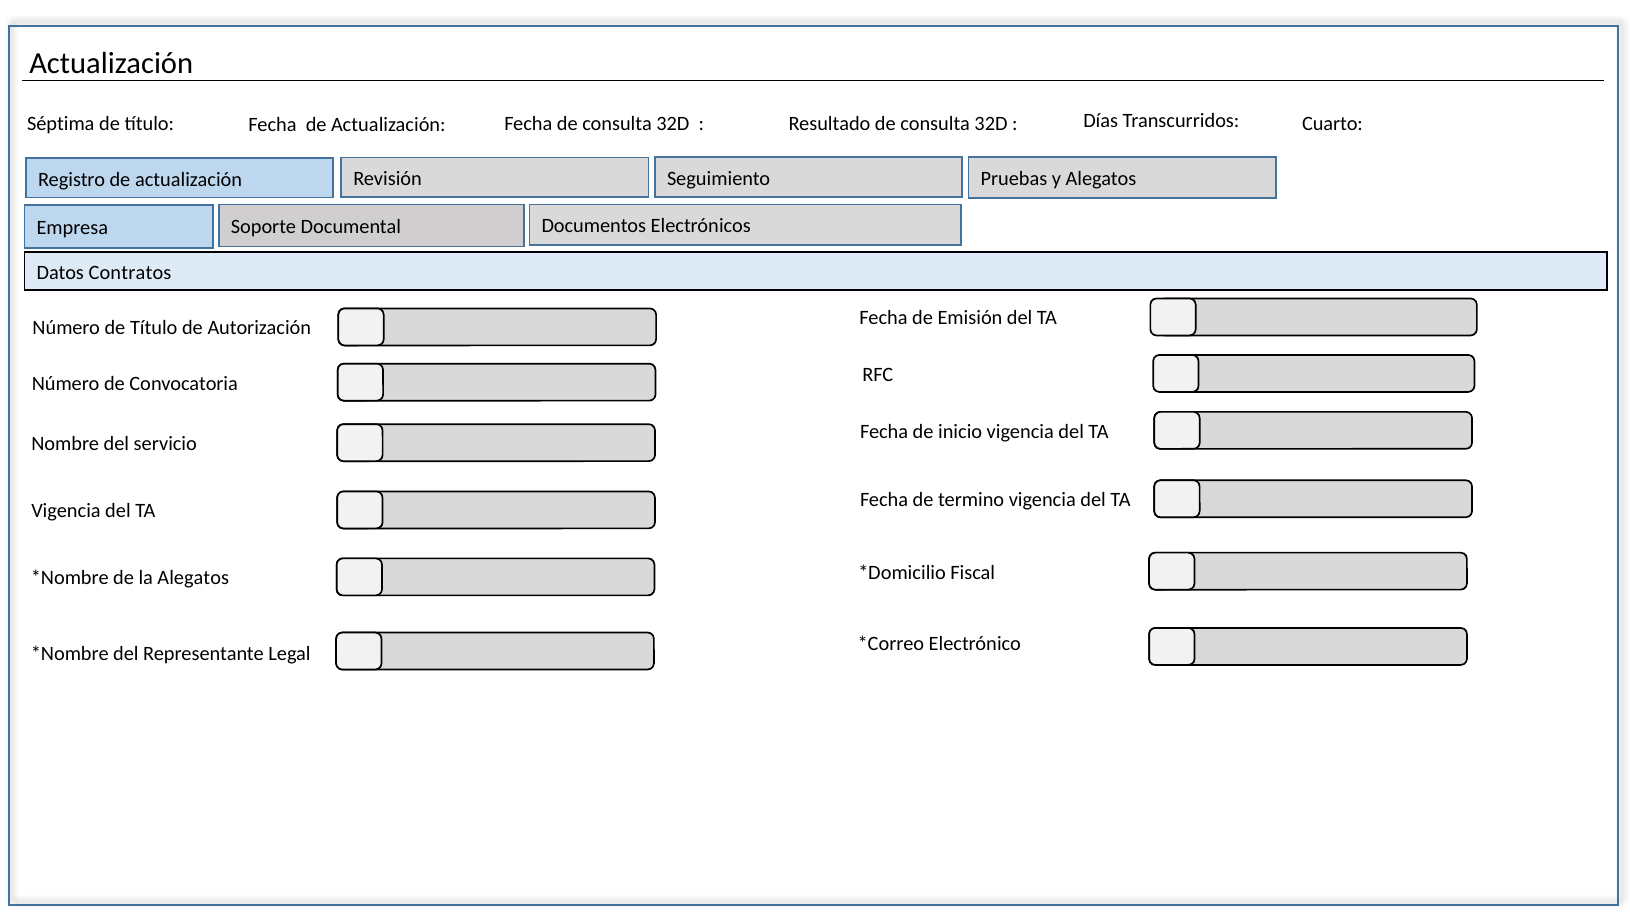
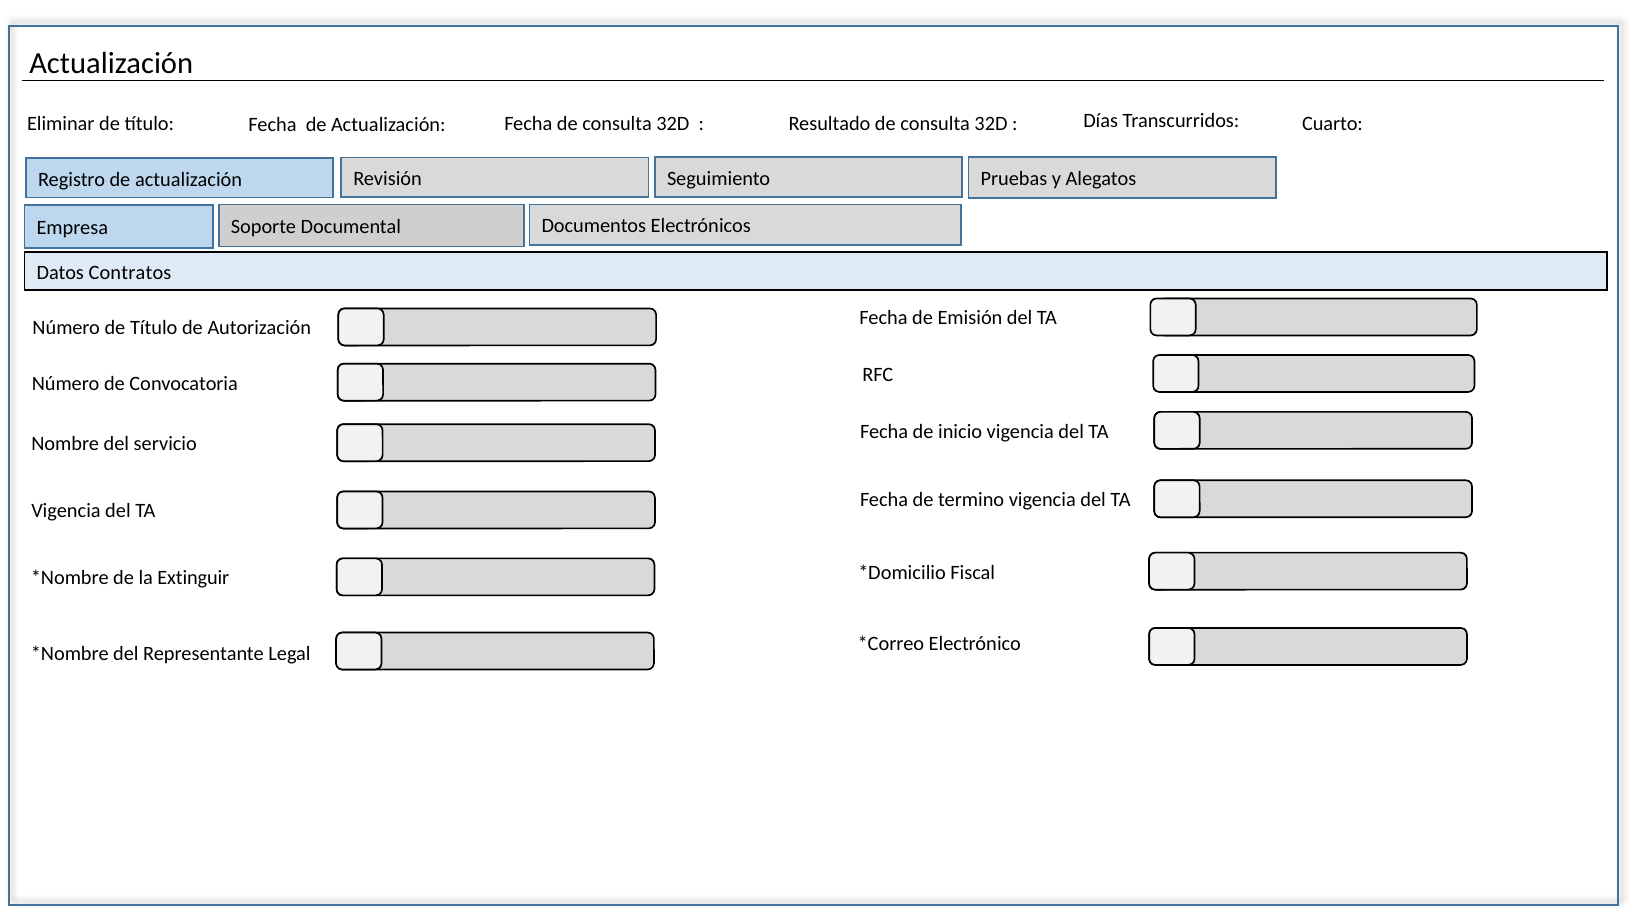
Séptima: Séptima -> Eliminar (61, 124)
la Alegatos: Alegatos -> Extinguir (193, 578)
